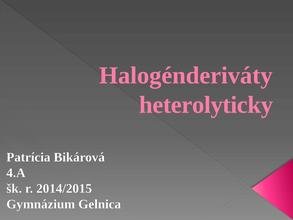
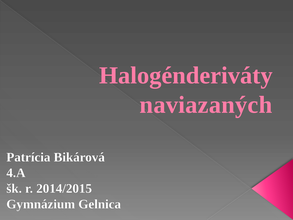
heterolyticky: heterolyticky -> naviazaných (206, 105)
